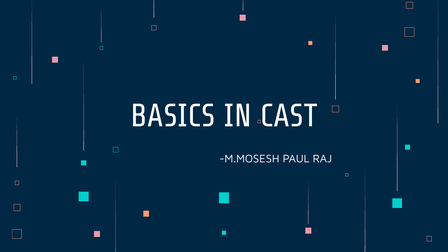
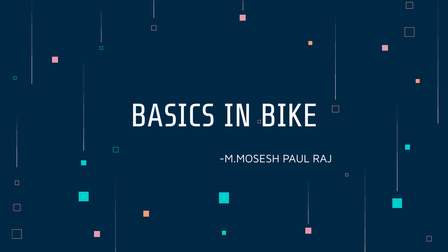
CAST: CAST -> BIKE (289, 116)
